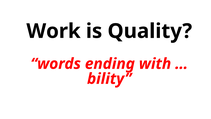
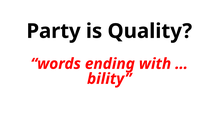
Work: Work -> Party (54, 31)
